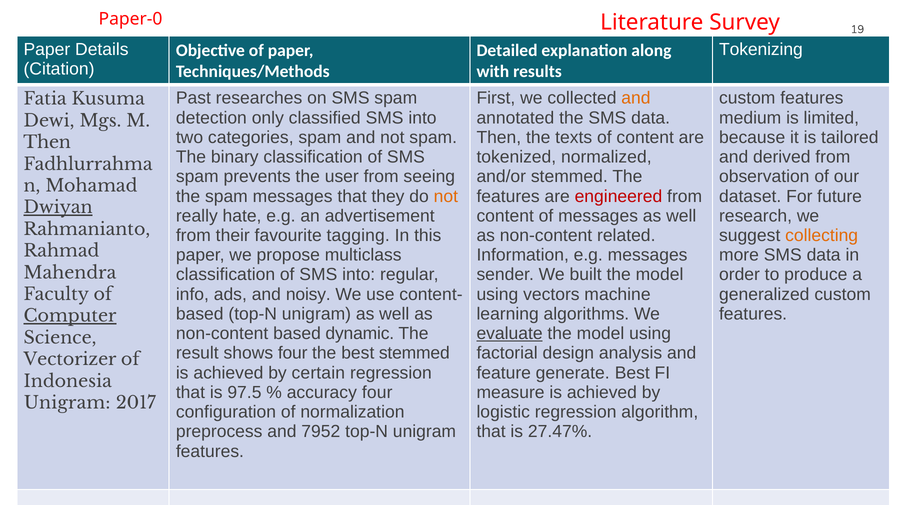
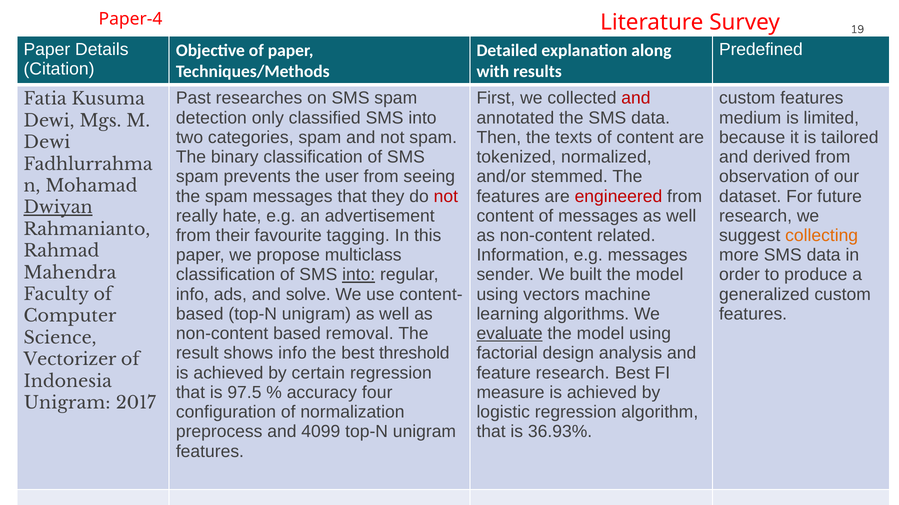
Paper-0: Paper-0 -> Paper-4 (131, 19)
Tokenizing: Tokenizing -> Predefined (761, 50)
and colour: orange -> red (636, 98)
Then: Then -> Dewi (47, 143)
not colour: orange -> red (446, 197)
into underline: none -> present (359, 275)
noisy: noisy -> solve (308, 295)
Computer underline: present -> none (70, 317)
dynamic: dynamic -> removal (360, 334)
shows four: four -> info (293, 354)
best stemmed: stemmed -> threshold (414, 354)
feature generate: generate -> research (573, 373)
7952: 7952 -> 4099 (321, 432)
27.47%: 27.47% -> 36.93% (560, 432)
